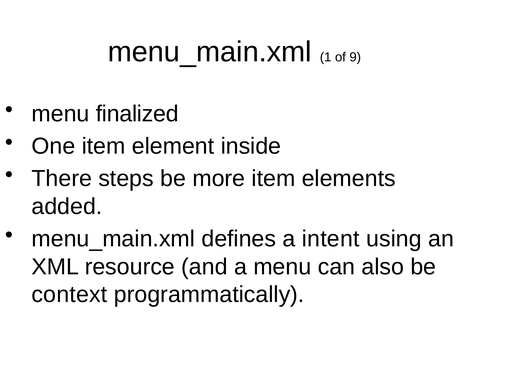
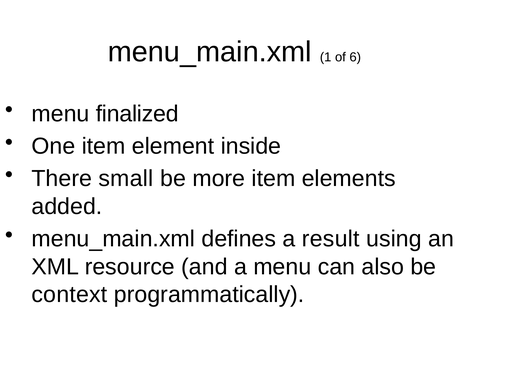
9: 9 -> 6 (355, 57)
steps: steps -> small (126, 179)
intent: intent -> result (331, 239)
